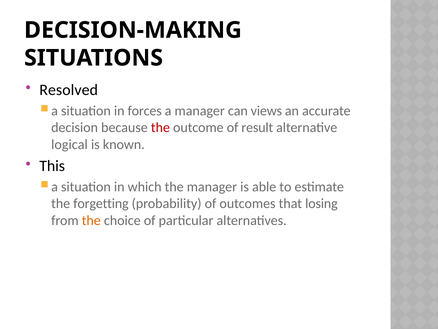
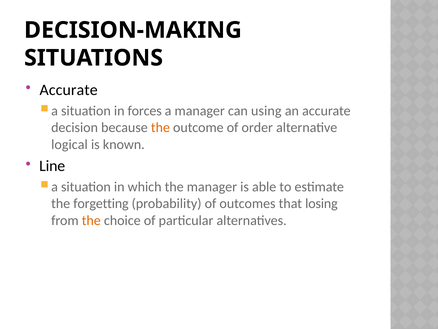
Resolved: Resolved -> Accurate (69, 90)
views: views -> using (266, 111)
the colour: red -> orange (160, 127)
result: result -> order (257, 127)
This: This -> Line (52, 166)
